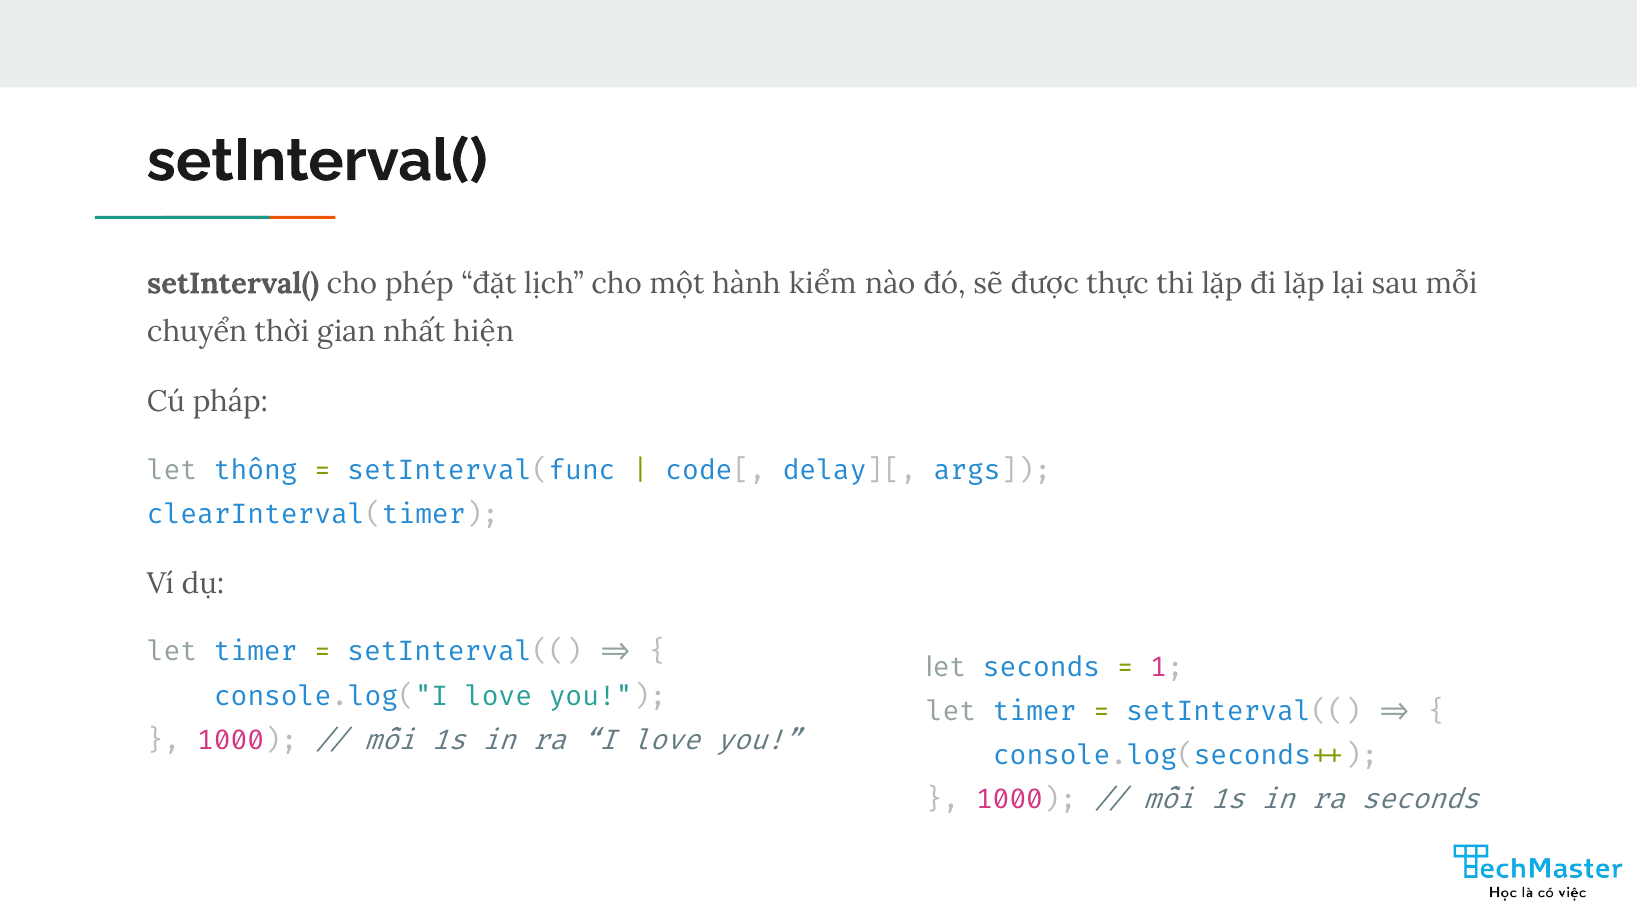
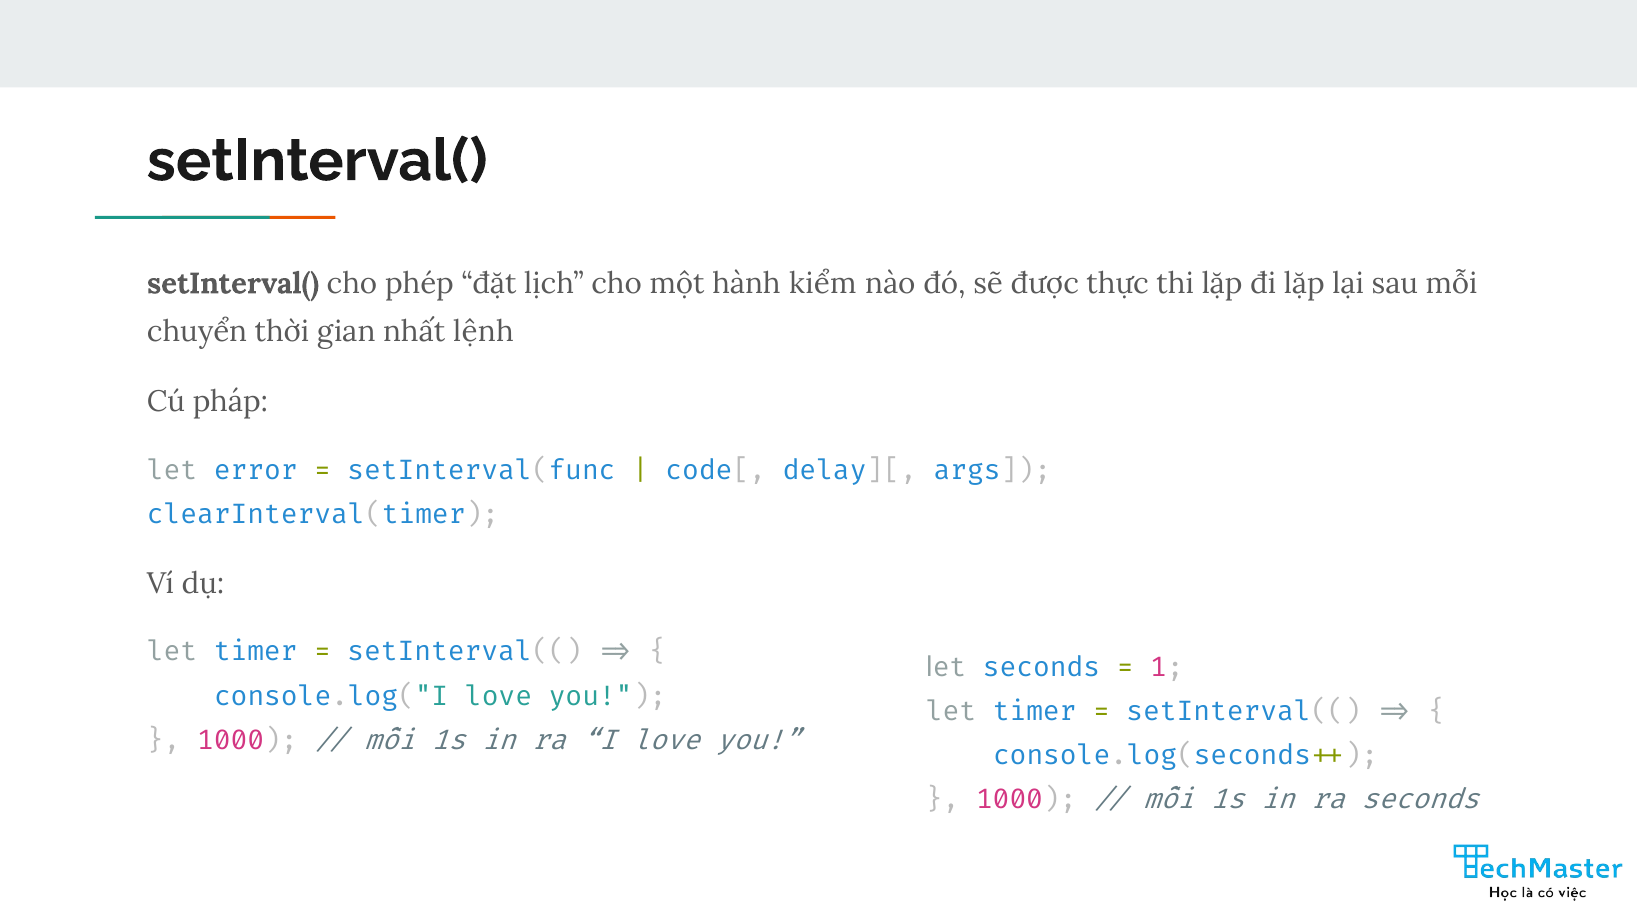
hiện: hiện -> lệnh (484, 331)
thông: thông -> error (256, 470)
